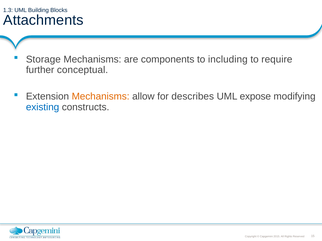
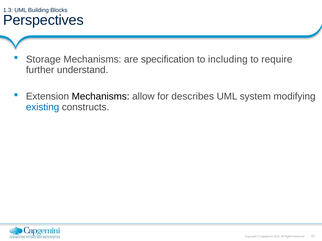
Attachments: Attachments -> Perspectives (43, 20)
components: components -> specification (168, 59)
conceptual: conceptual -> understand (83, 70)
Mechanisms colour: orange -> black (101, 97)
expose: expose -> system (255, 97)
